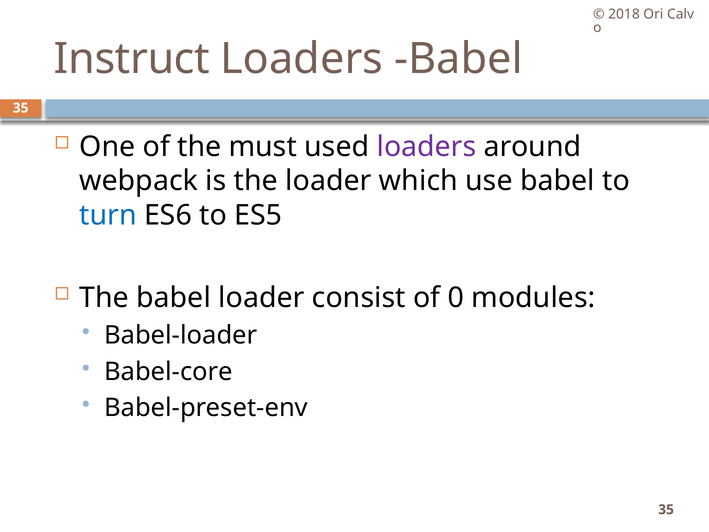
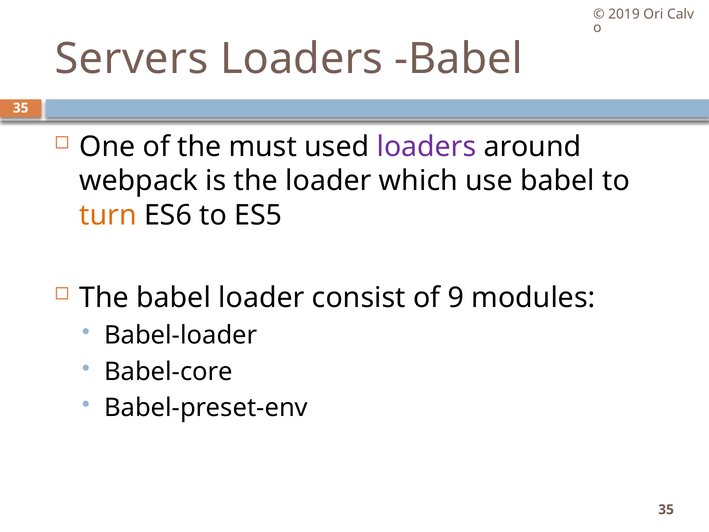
2018: 2018 -> 2019 (624, 14)
Instruct: Instruct -> Servers (132, 59)
turn colour: blue -> orange (108, 215)
0: 0 -> 9 (456, 298)
